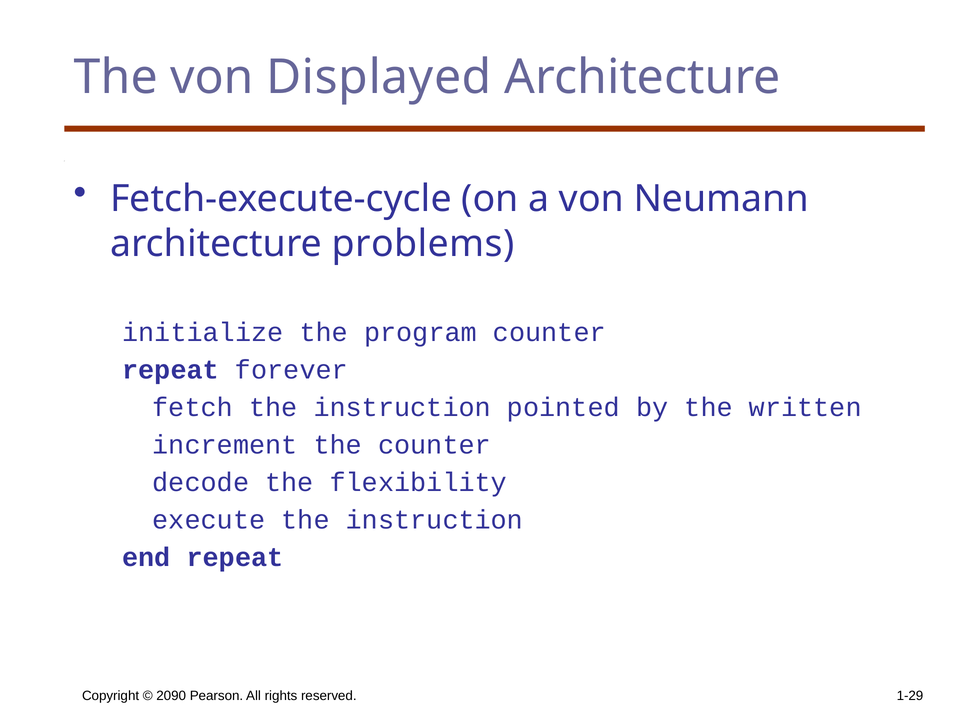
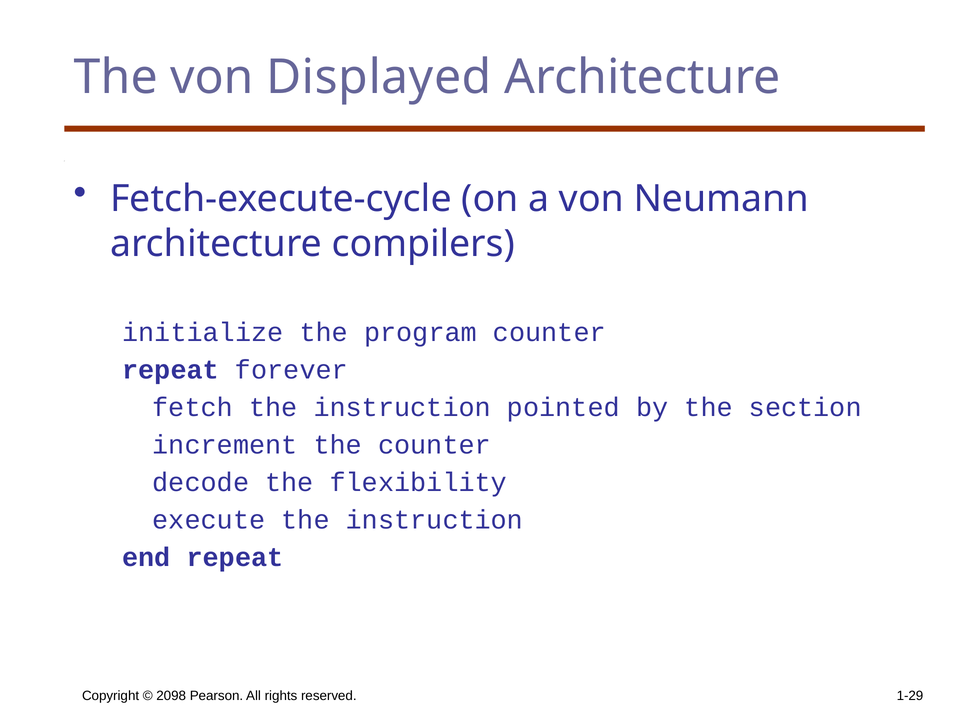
problems: problems -> compilers (423, 244)
written: written -> section (805, 407)
2090: 2090 -> 2098 (171, 696)
